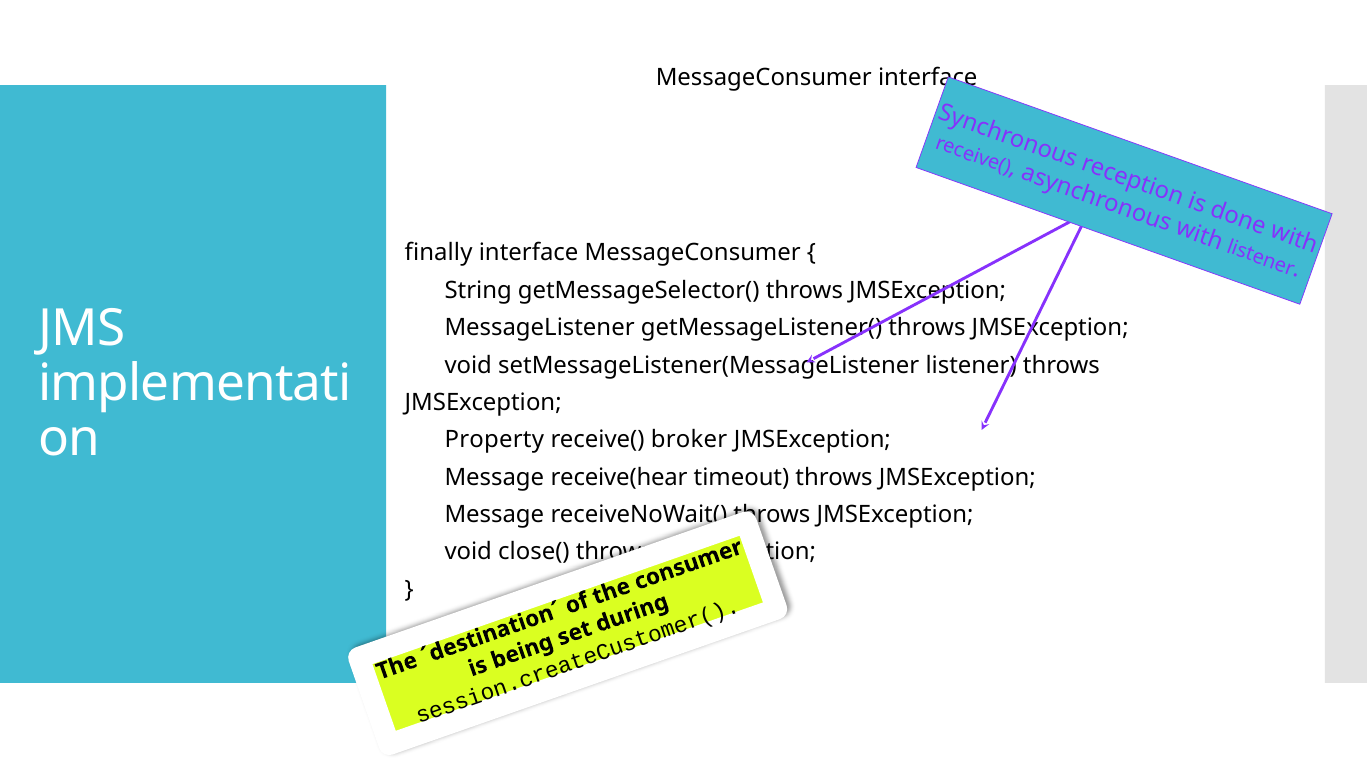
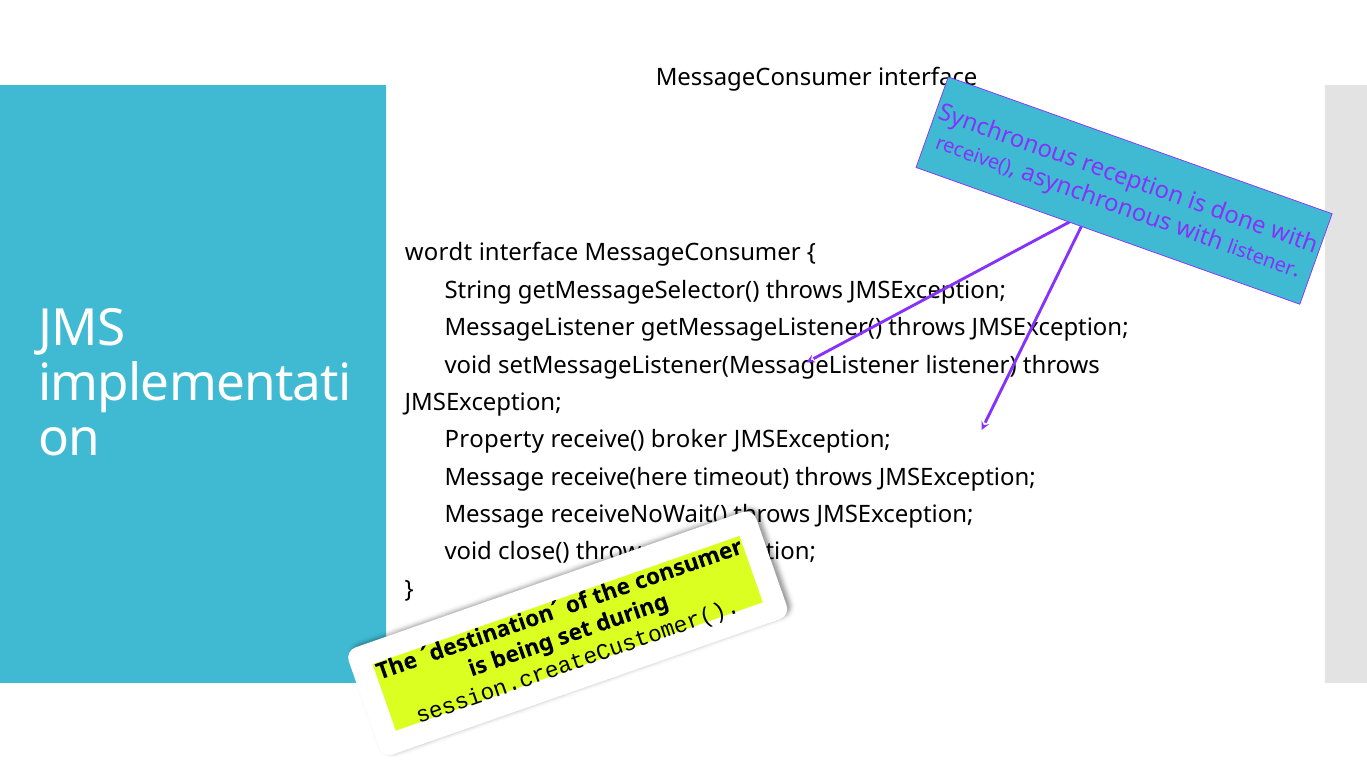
finally: finally -> wordt (439, 253)
receive(hear: receive(hear -> receive(here (619, 477)
